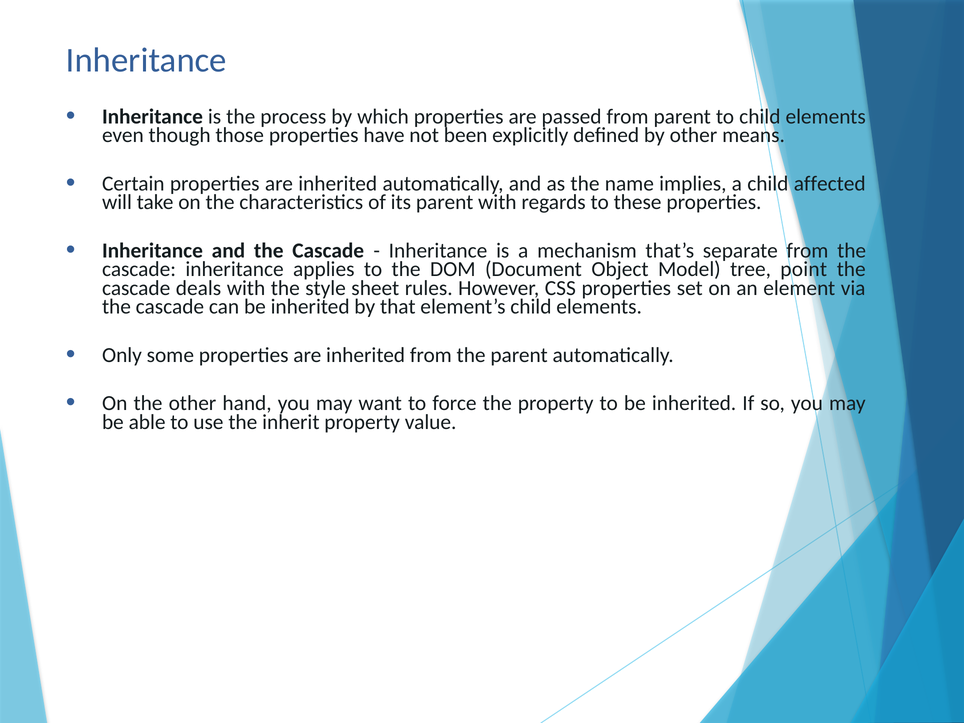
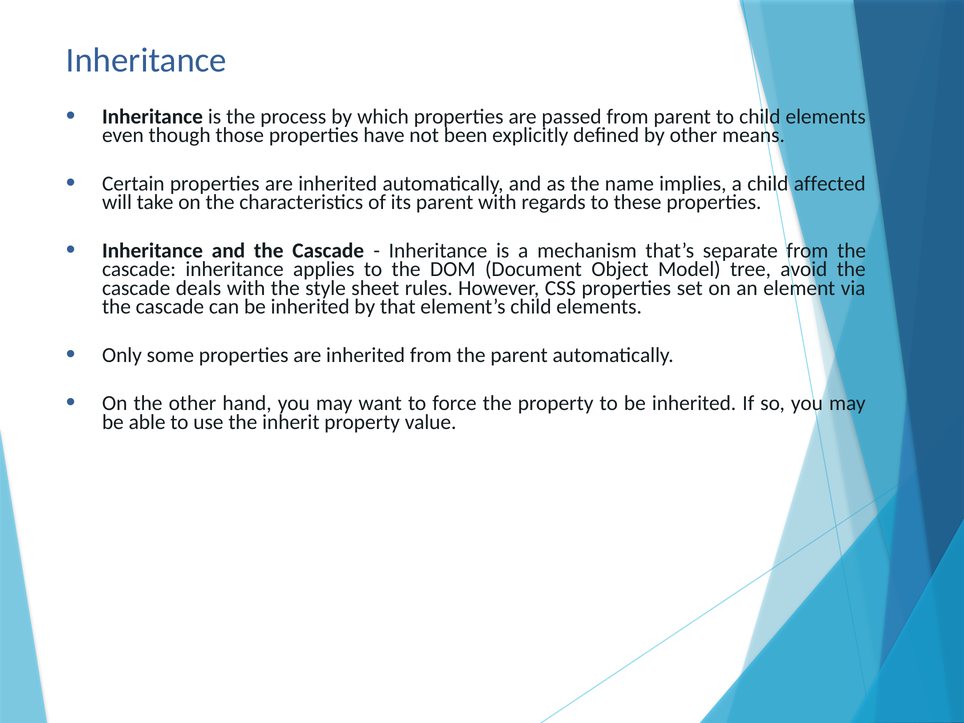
point: point -> avoid (804, 269)
